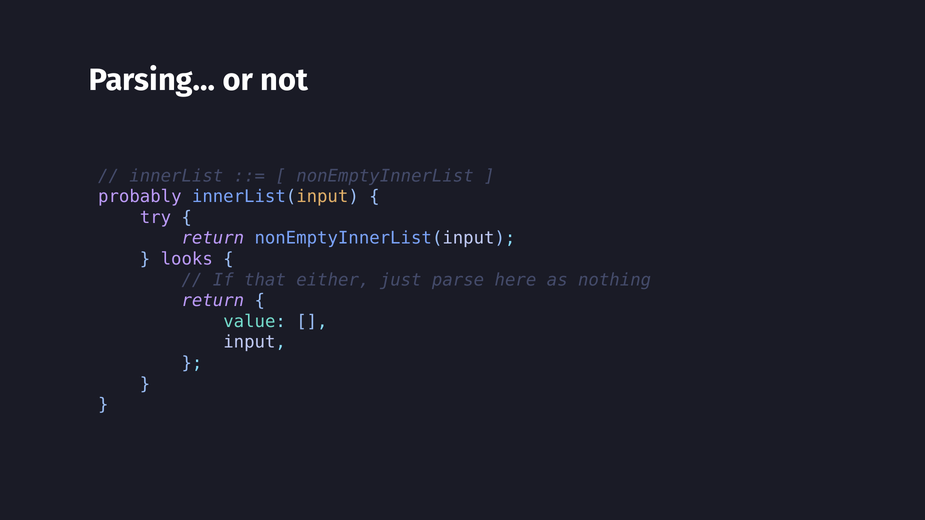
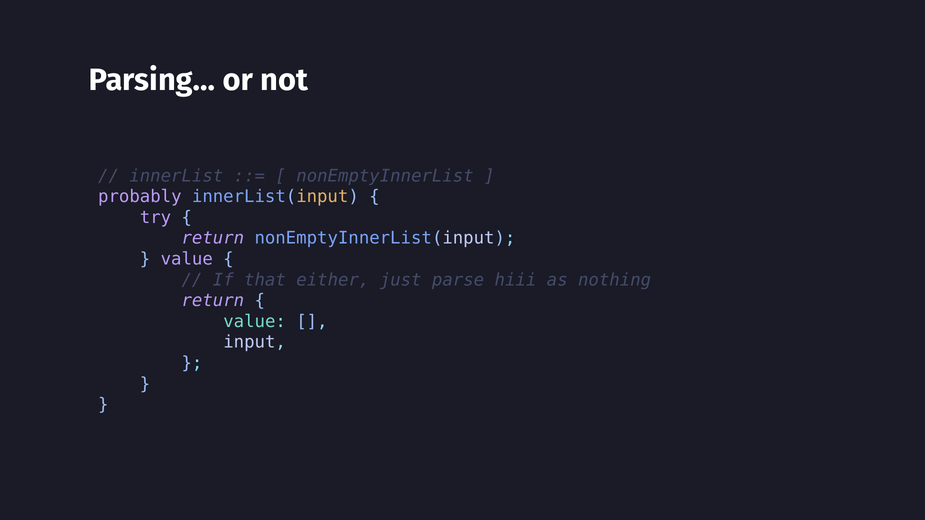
looks: looks -> value (187, 259)
here: here -> hiii (515, 280)
